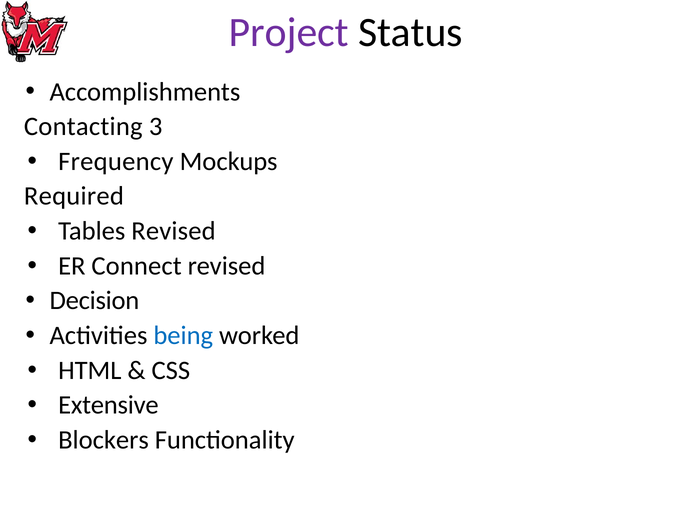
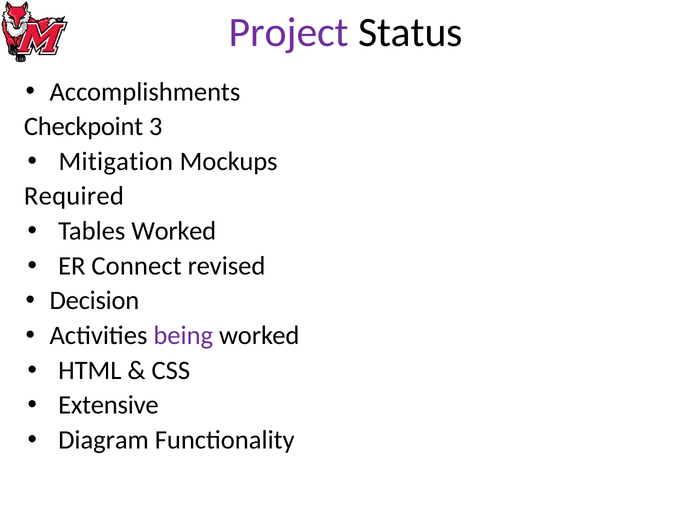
Contacting: Contacting -> Checkpoint (84, 127)
Frequency: Frequency -> Mitigation (116, 161)
Tables Revised: Revised -> Worked (174, 231)
being colour: blue -> purple (183, 335)
Blockers: Blockers -> Diagram (103, 440)
